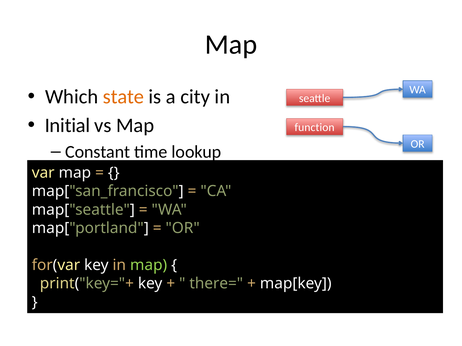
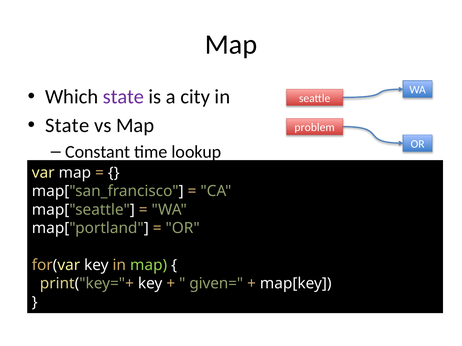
state colour: orange -> purple (123, 97)
Initial: Initial -> State (67, 126)
function: function -> problem (315, 128)
there=: there= -> given= (216, 284)
